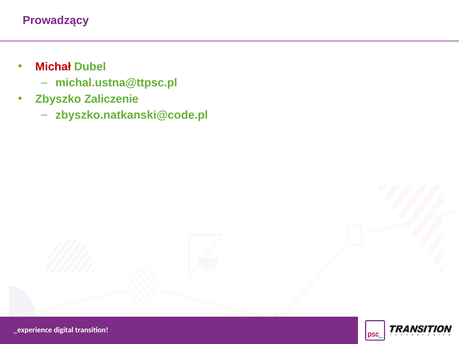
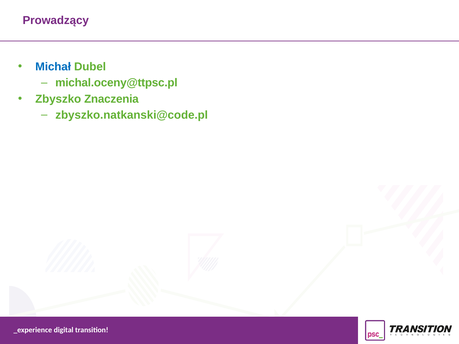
Michał colour: red -> blue (53, 67)
michal.ustna@ttpsc.pl: michal.ustna@ttpsc.pl -> michal.oceny@ttpsc.pl (116, 83)
Zaliczenie: Zaliczenie -> Znaczenia (111, 99)
